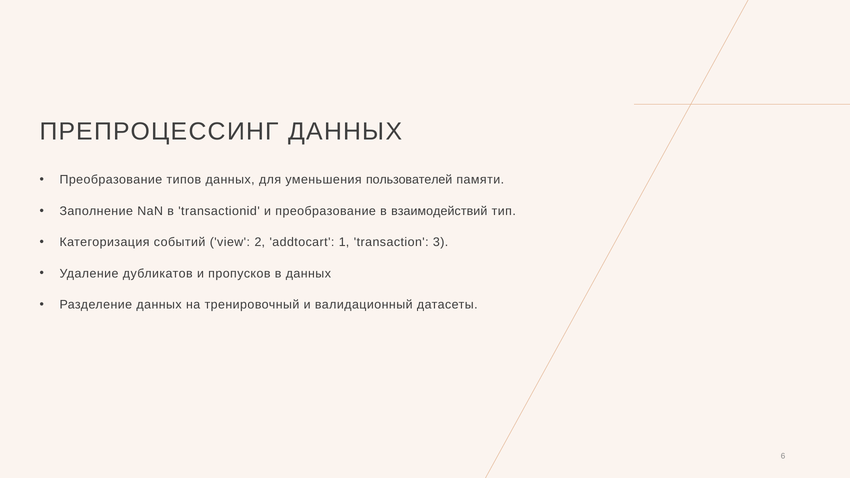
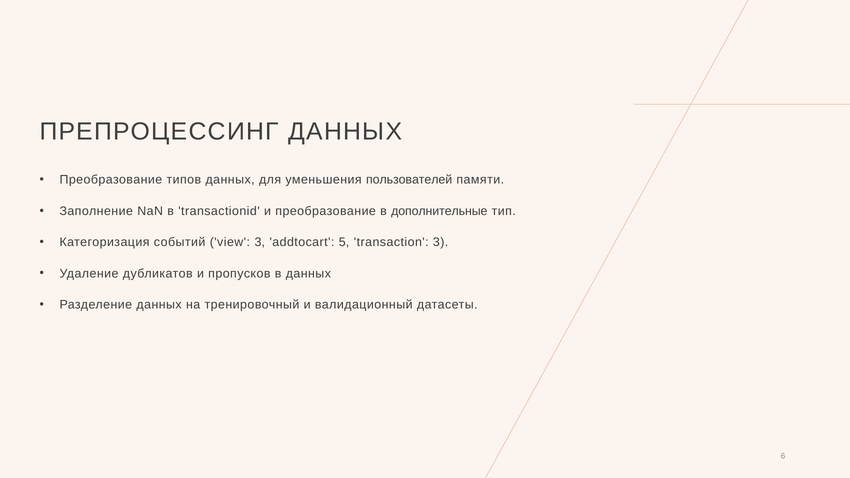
взаимодействий: взаимодействий -> дополнительные (439, 211)
view 2: 2 -> 3 (260, 242)
1: 1 -> 5 (344, 242)
